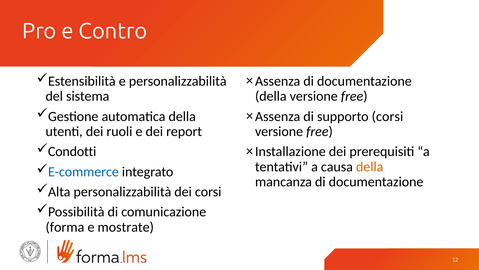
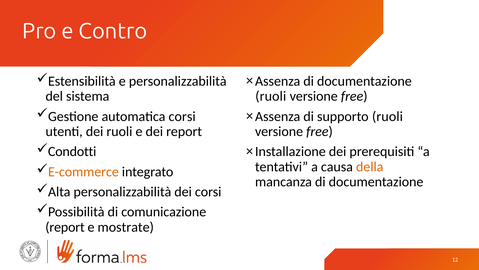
della: della -> ruoli (271, 96)
automatica della: della -> corsi (182, 116)
supporto corsi: corsi -> ruoli (387, 116)
E-commerce colour: blue -> orange (83, 171)
forma: forma -> report (65, 227)
